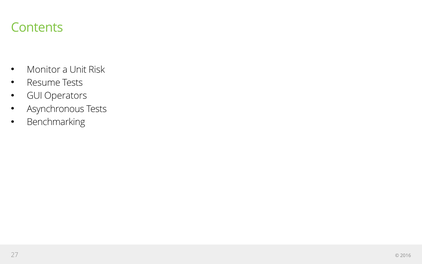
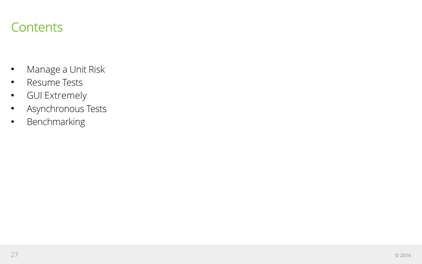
Monitor: Monitor -> Manage (44, 70)
Operators: Operators -> Extremely (66, 96)
